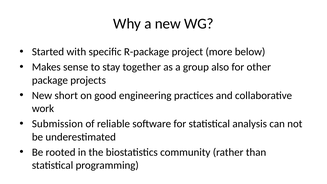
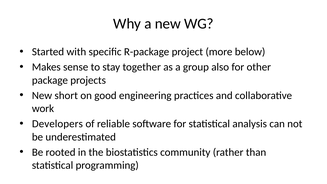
Submission: Submission -> Developers (57, 124)
